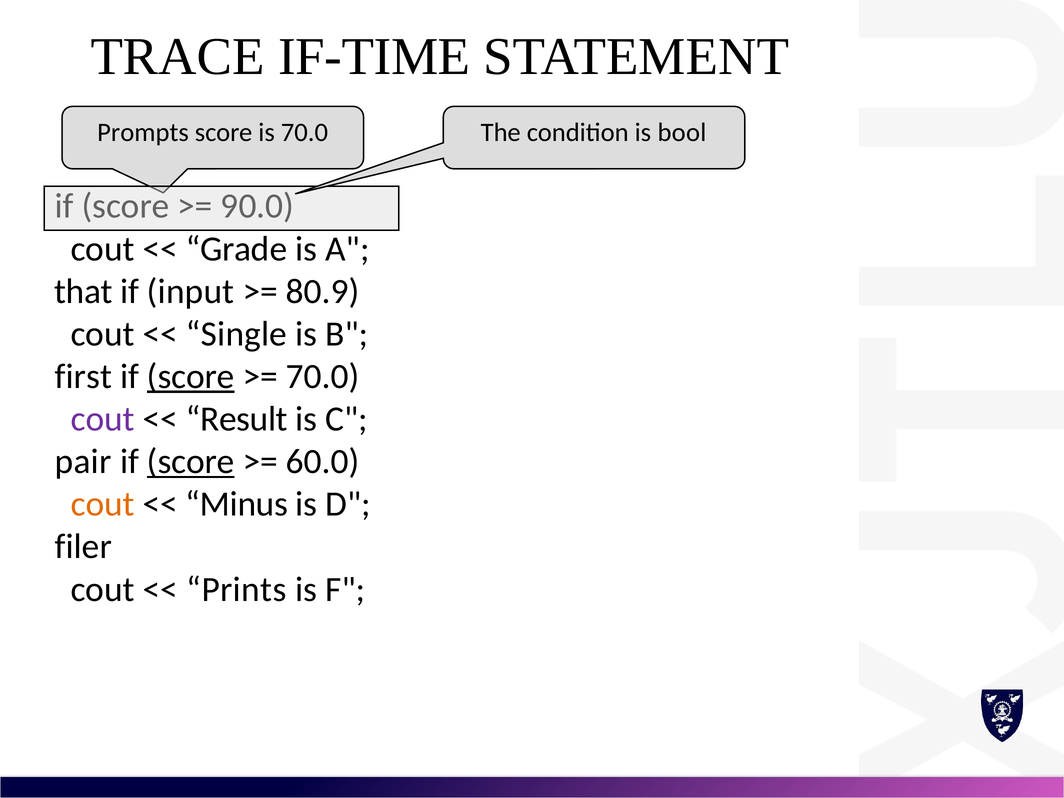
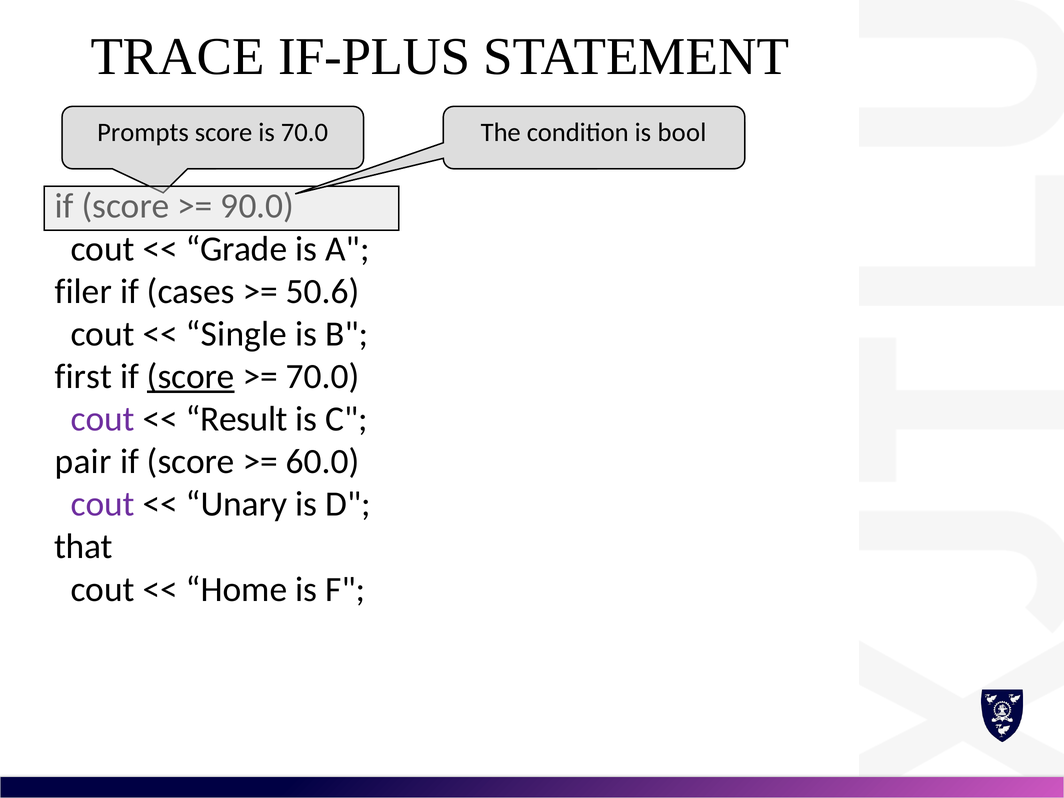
IF-TIME: IF-TIME -> IF-PLUS (374, 57)
that: that -> filer (83, 291)
input: input -> cases (191, 291)
80.9: 80.9 -> 50.6 (323, 291)
score underline: present -> none (191, 462)
cout colour: orange -> purple (103, 504)
Minus: Minus -> Unary (237, 504)
filer: filer -> that (84, 547)
Prints: Prints -> Home (237, 589)
